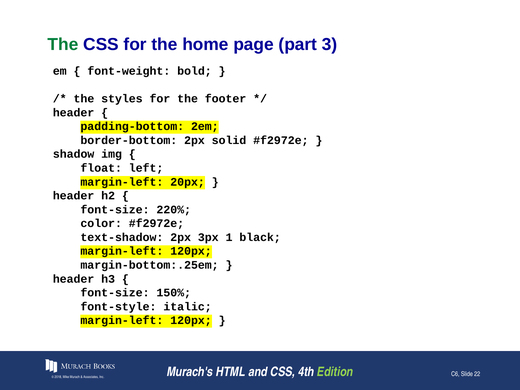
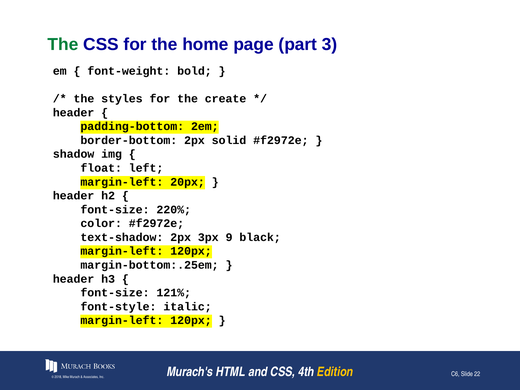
footer: footer -> create (226, 99)
1: 1 -> 9 (229, 237)
150%: 150% -> 121% (174, 293)
Edition colour: light green -> yellow (335, 372)
